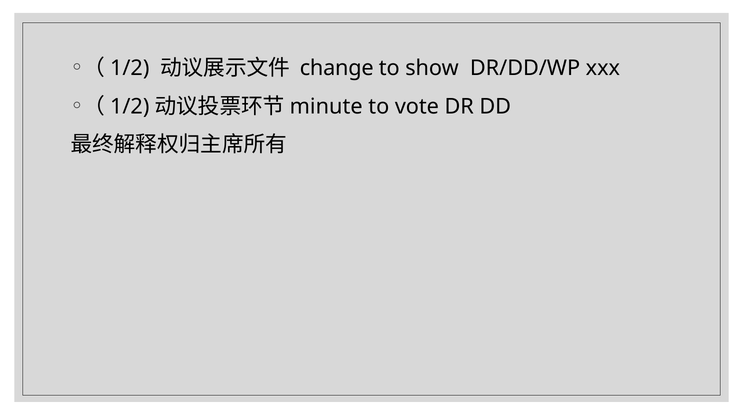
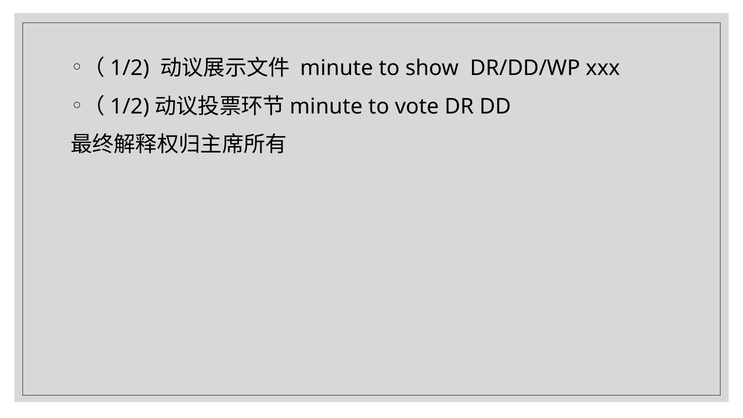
change: change -> minute (337, 68)
